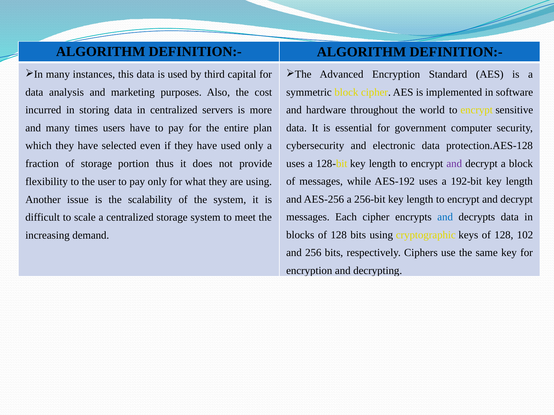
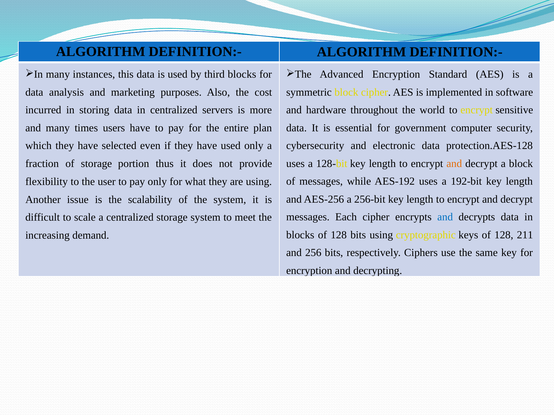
third capital: capital -> blocks (242, 74)
and colour: purple -> orange (454, 164)
102: 102 -> 211 (525, 235)
